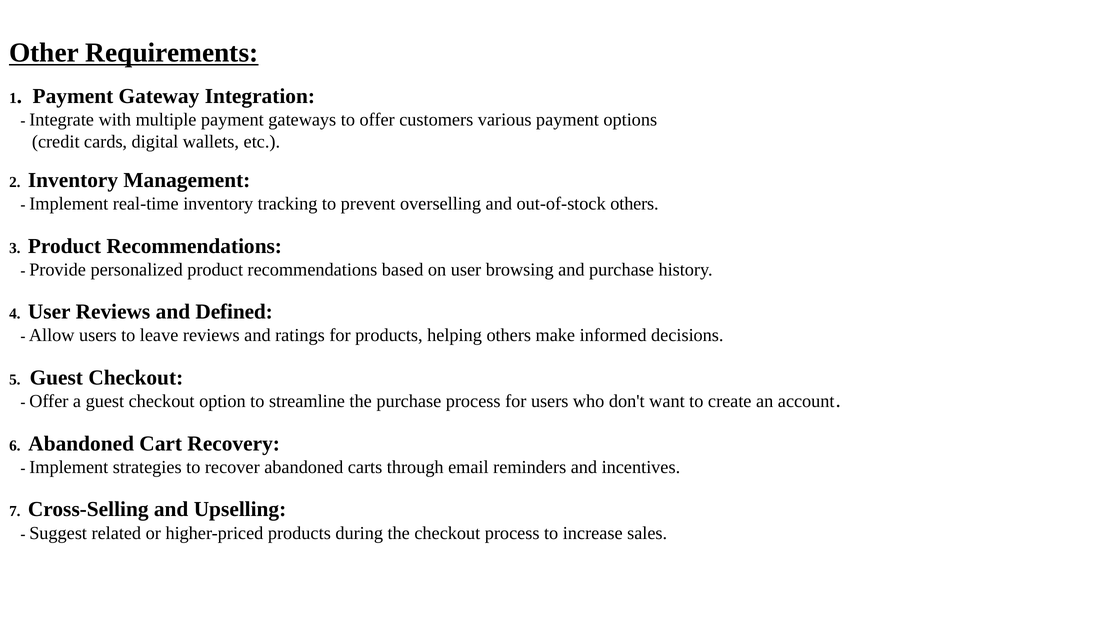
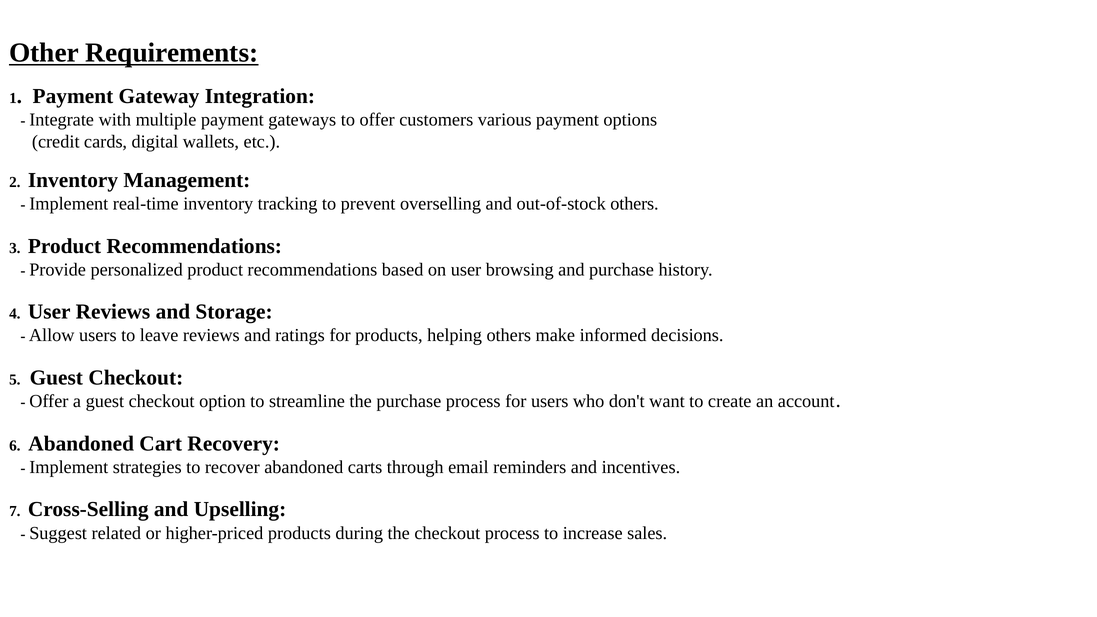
Defined: Defined -> Storage (234, 312)
